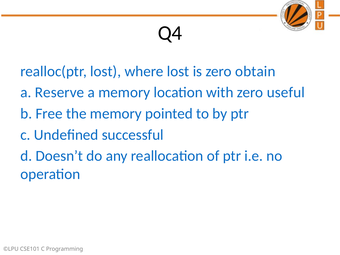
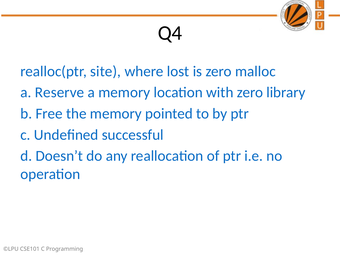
realloc(ptr lost: lost -> site (106, 71)
obtain: obtain -> malloc (255, 71)
useful: useful -> library (286, 92)
